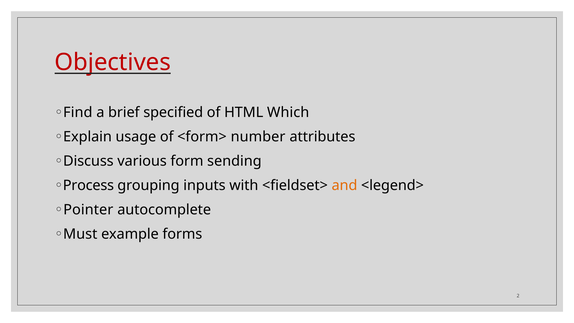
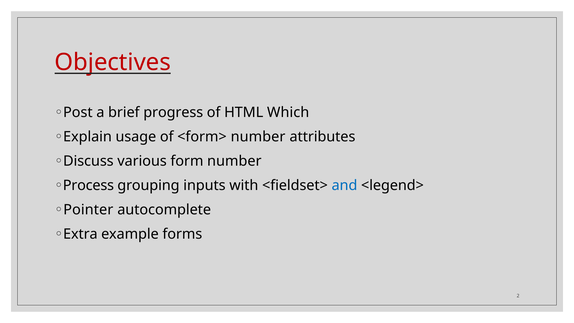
Find: Find -> Post (78, 112)
specified: specified -> progress (173, 112)
form sending: sending -> number (234, 161)
and colour: orange -> blue (344, 185)
Must: Must -> Extra (80, 234)
